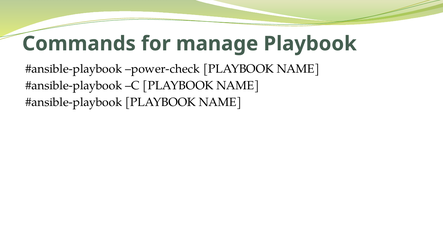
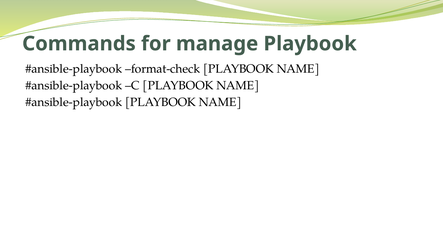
power-check: power-check -> format-check (163, 69)
